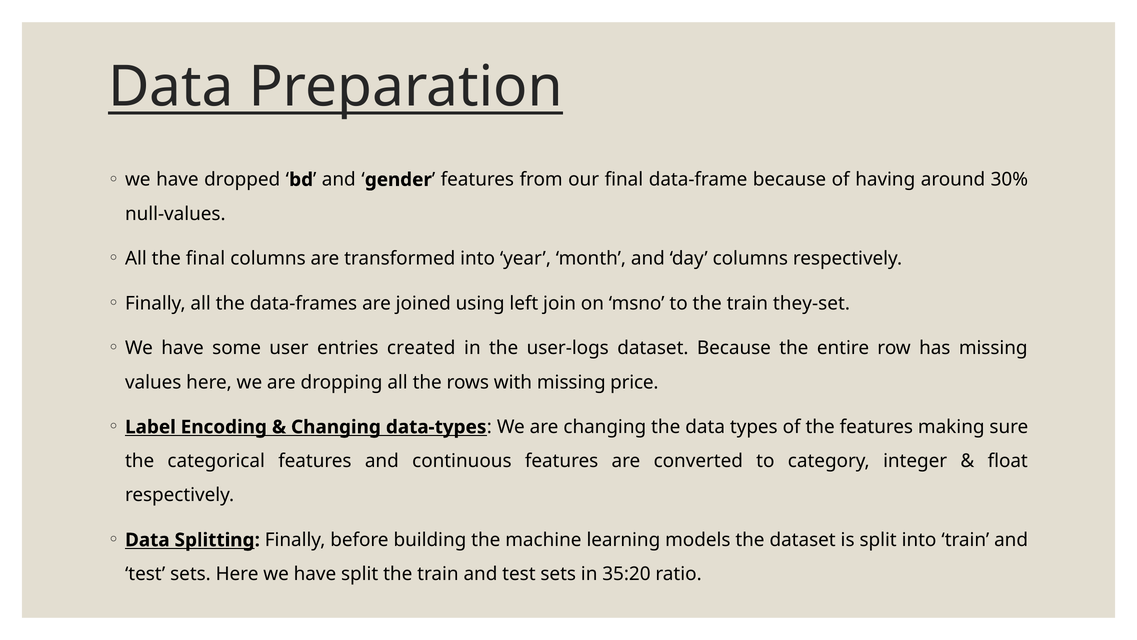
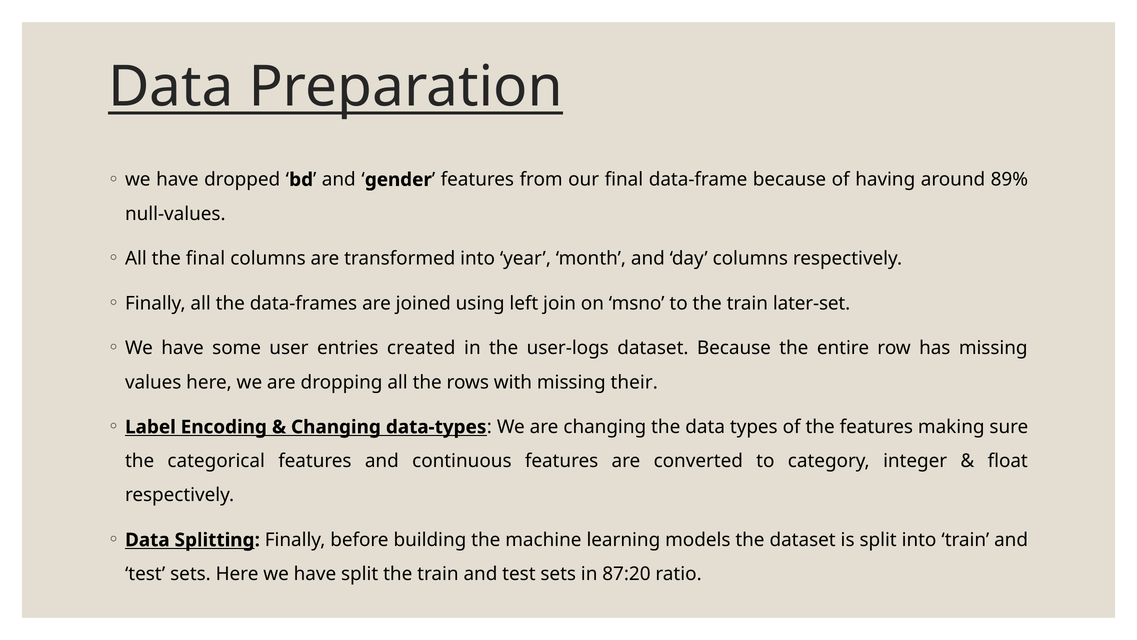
30%: 30% -> 89% (1009, 180)
they-set: they-set -> later-set (812, 303)
price: price -> their (634, 382)
35:20: 35:20 -> 87:20 (626, 574)
